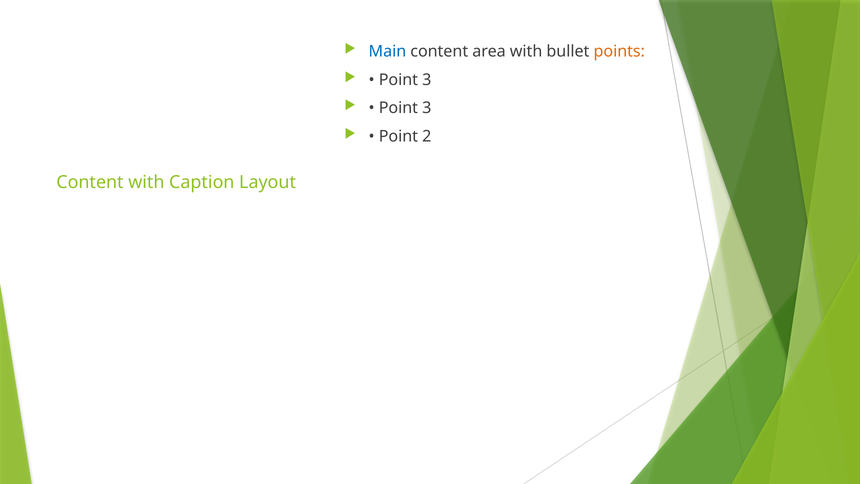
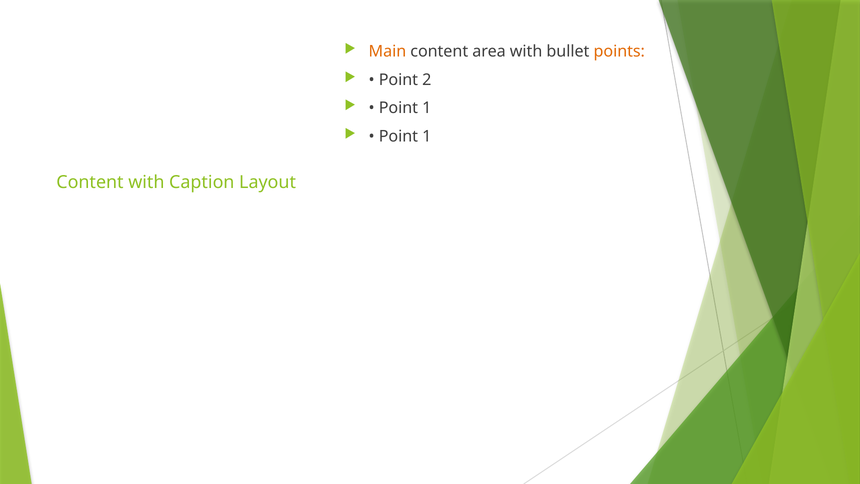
Main colour: blue -> orange (387, 51)
3: 3 -> 2 (427, 80)
3: 3 -> 1 (427, 108)
2: 2 -> 1 (427, 136)
